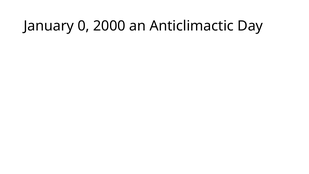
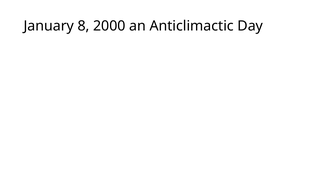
0: 0 -> 8 (83, 26)
